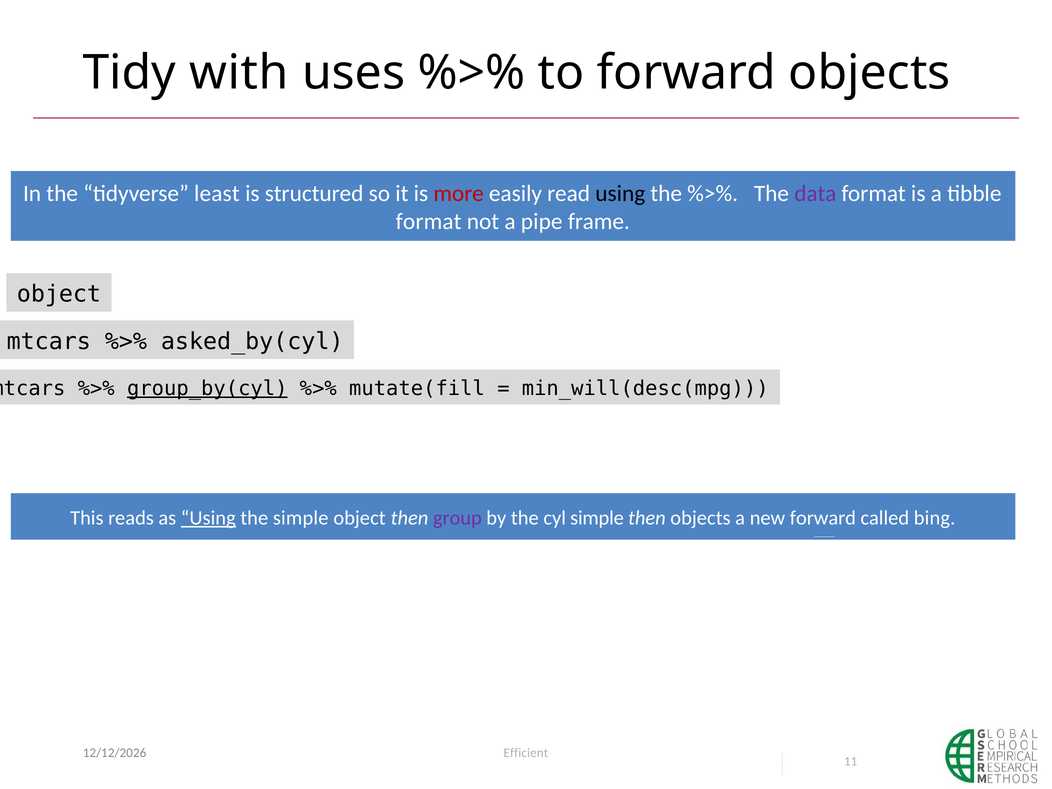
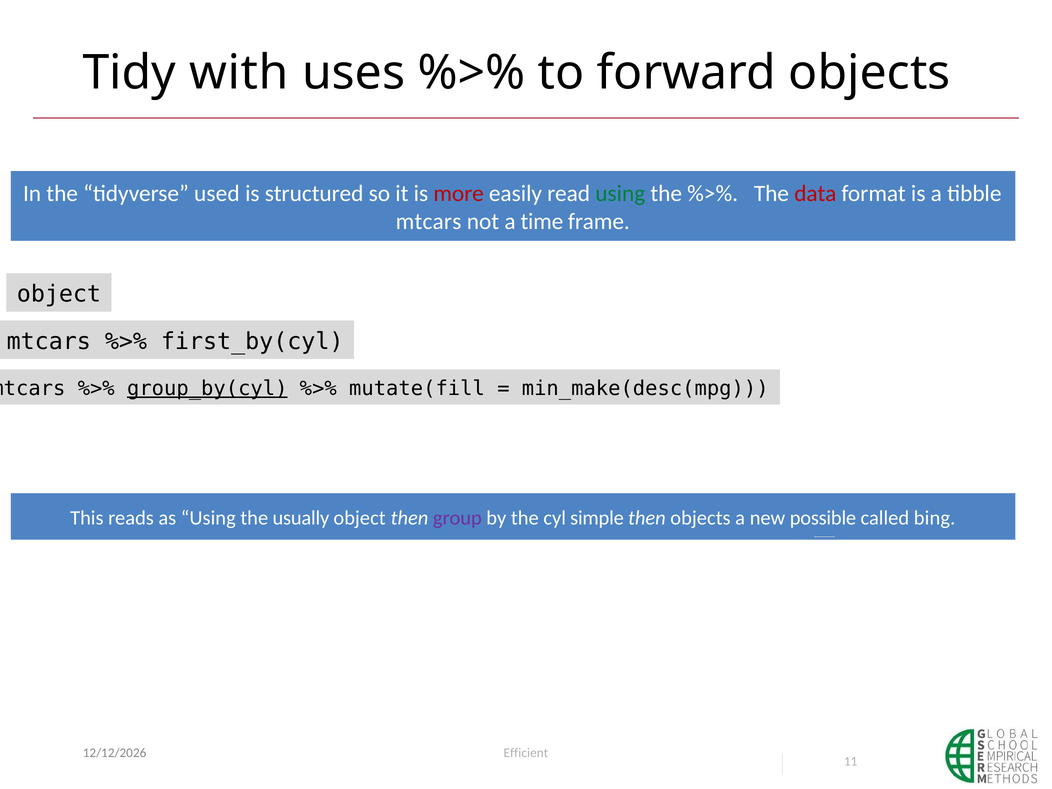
least: least -> used (217, 194)
using colour: black -> green (620, 194)
data colour: purple -> red (815, 194)
format: format -> mtcars (429, 222)
pipe: pipe -> time (542, 222)
asked_by(cyl: asked_by(cyl -> first_by(cyl (252, 341)
min_will(desc(mpg: min_will(desc(mpg -> min_make(desc(mpg (645, 388)
Using underline: present -> none (208, 518)
the simple: simple -> usually (301, 518)
new forward: forward -> possible (823, 518)
